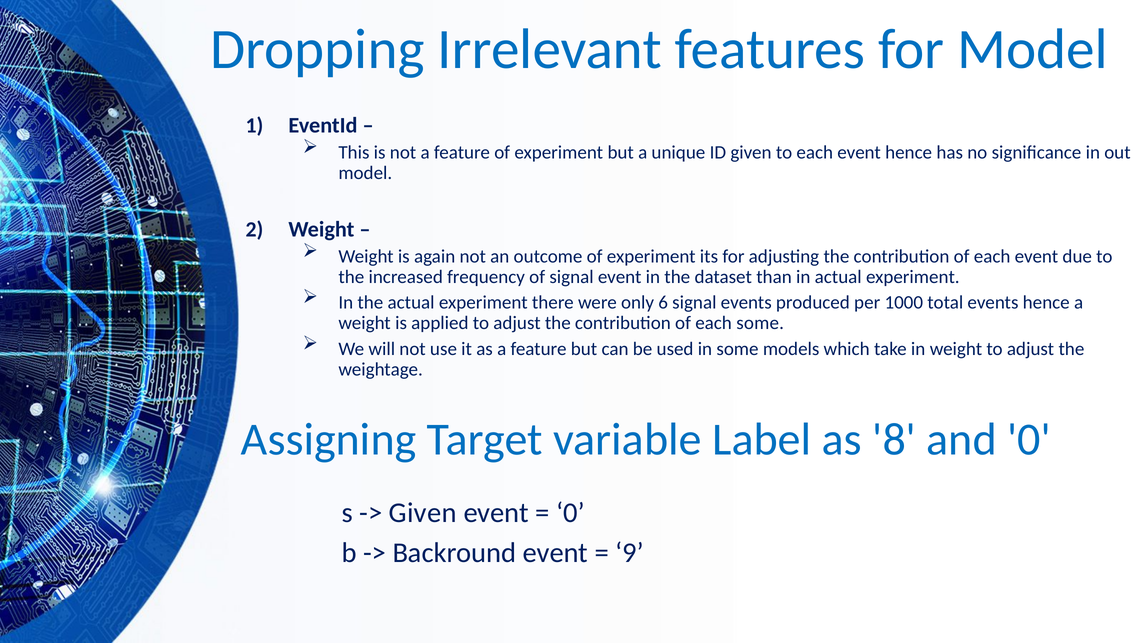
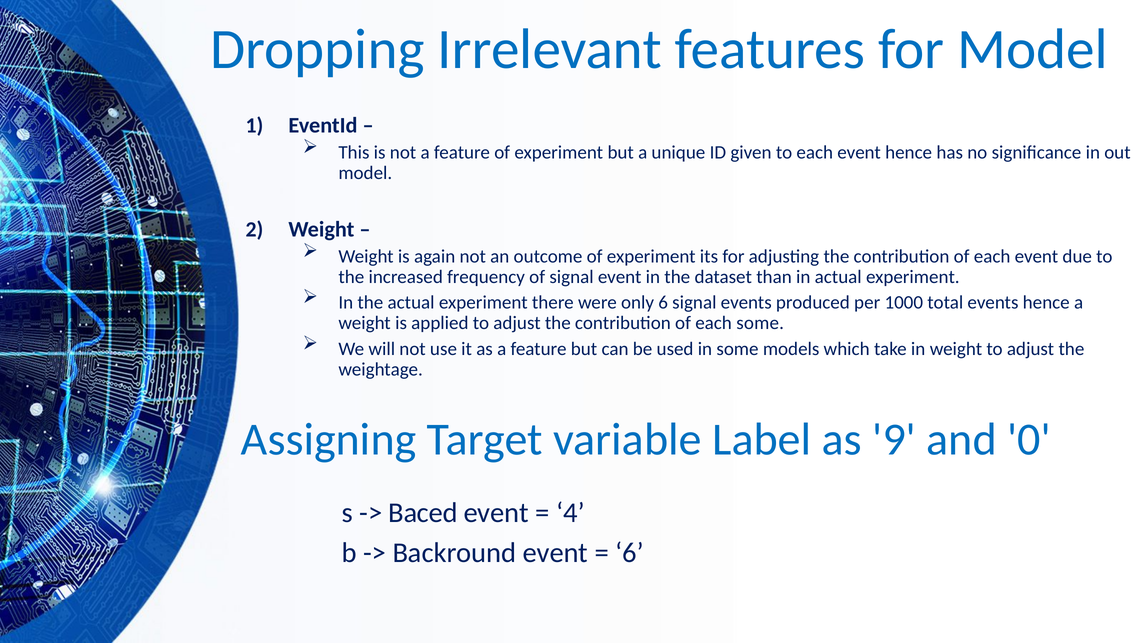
8: 8 -> 9 (894, 440)
Given: Given -> Baced (423, 513)
0: 0 -> 4 (570, 513)
9: 9 -> 6 (630, 553)
